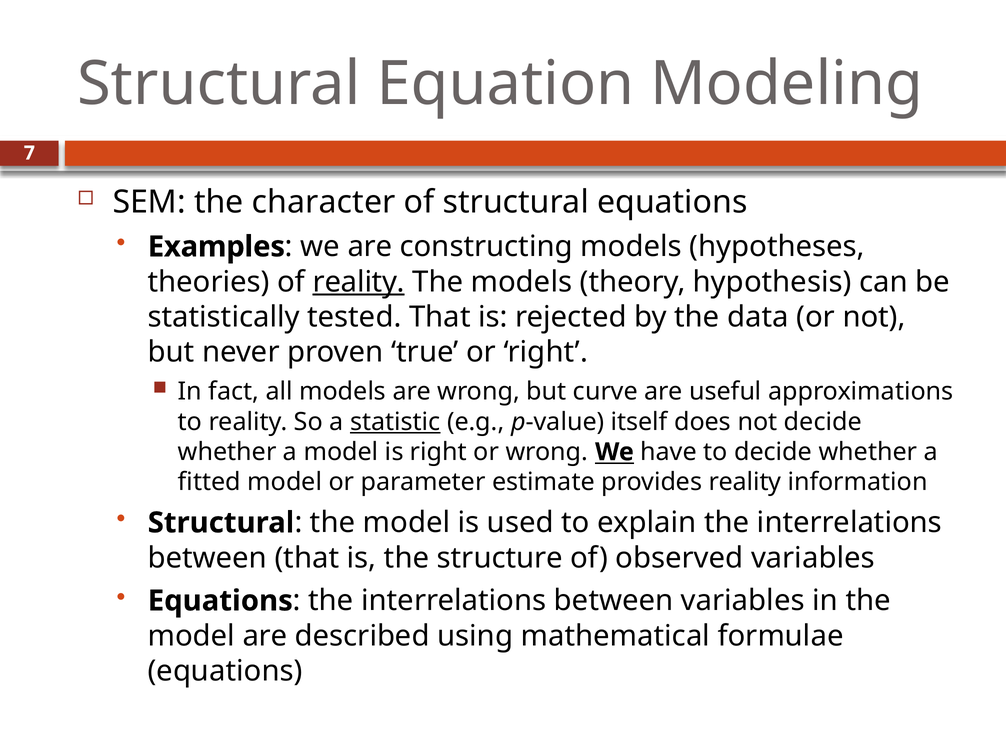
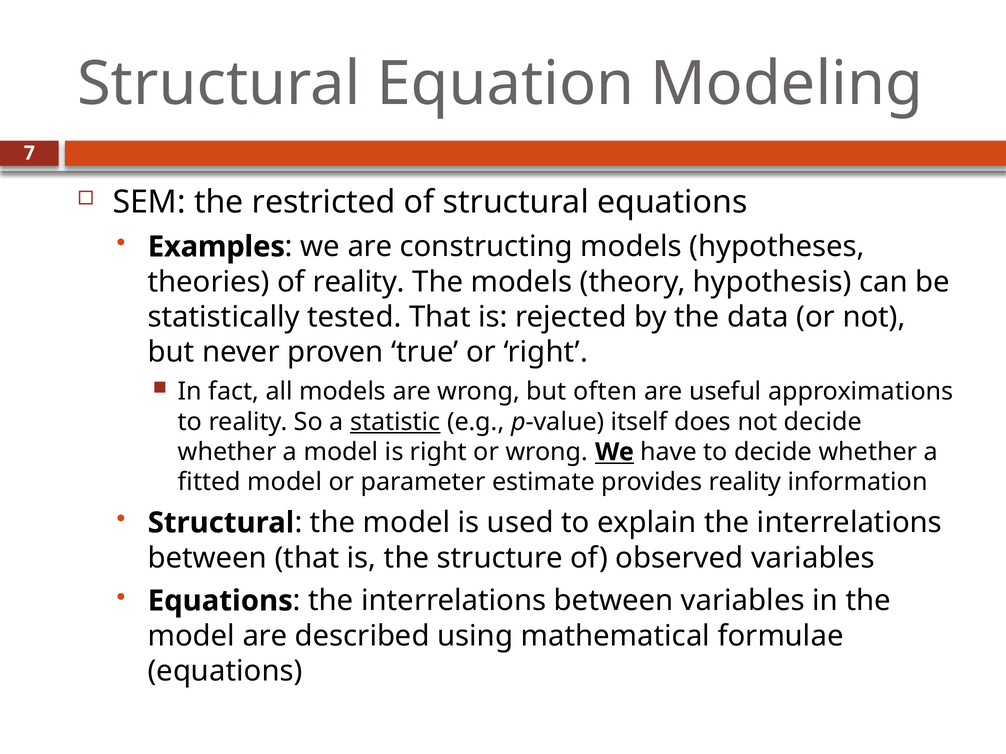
character: character -> restricted (324, 203)
reality underline: present -> none (359, 282)
curve: curve -> often (605, 392)
